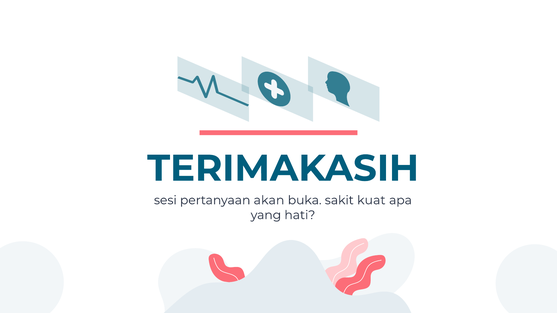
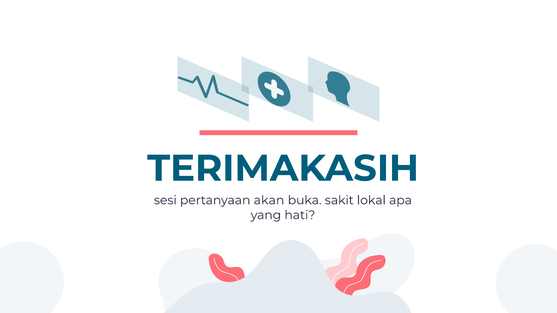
kuat: kuat -> lokal (371, 200)
